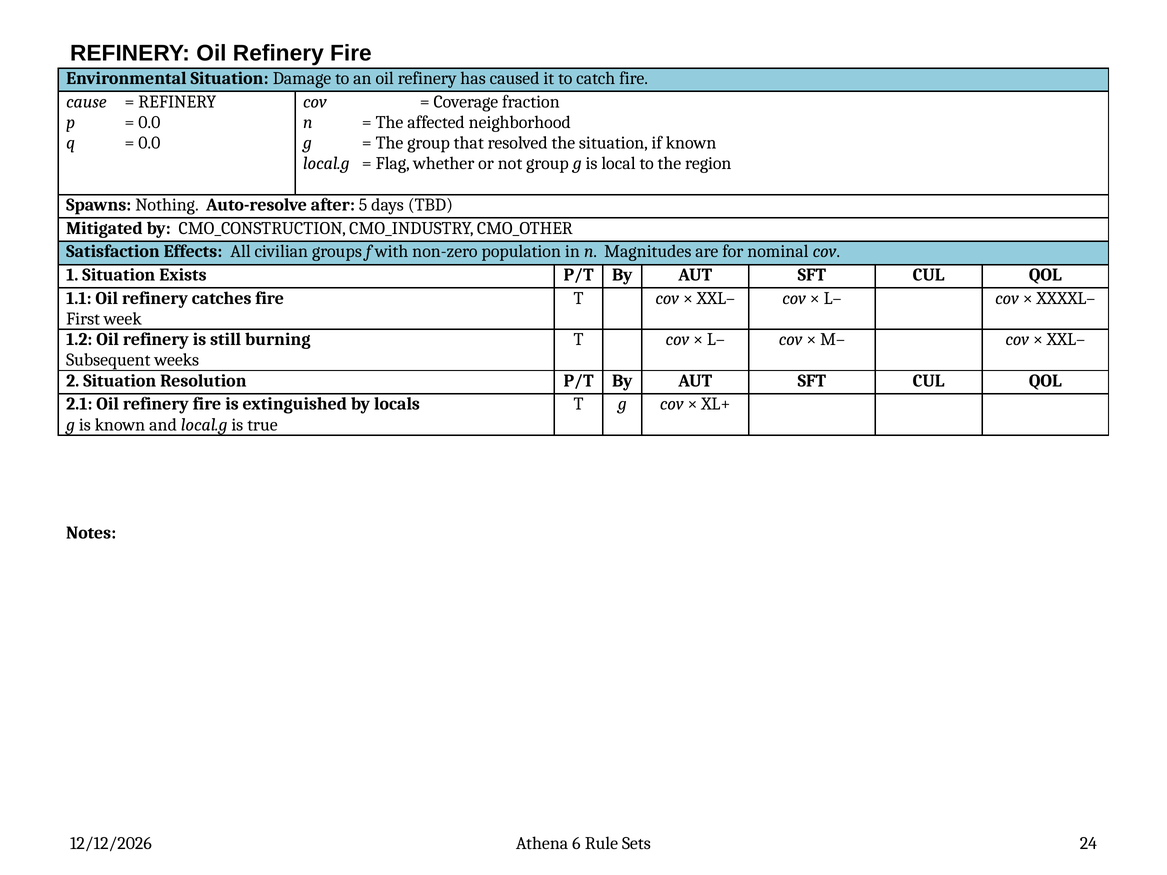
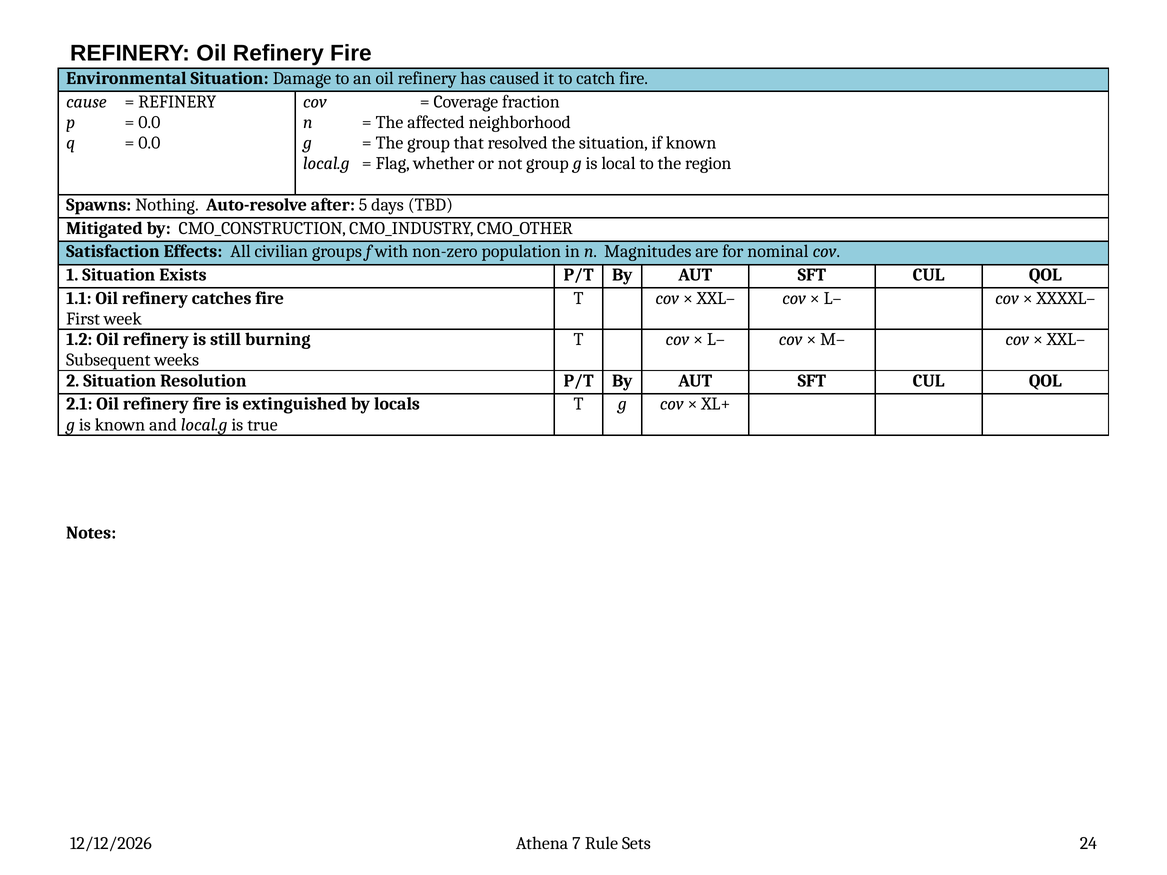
6: 6 -> 7 (576, 843)
